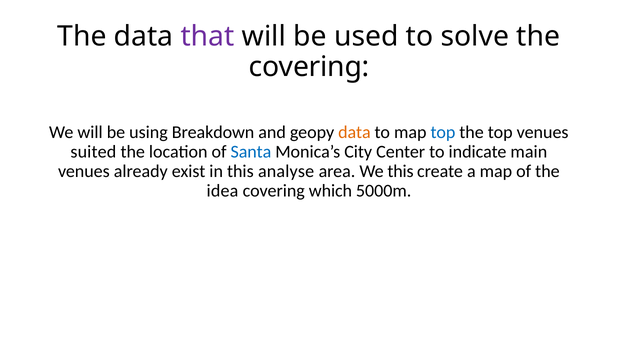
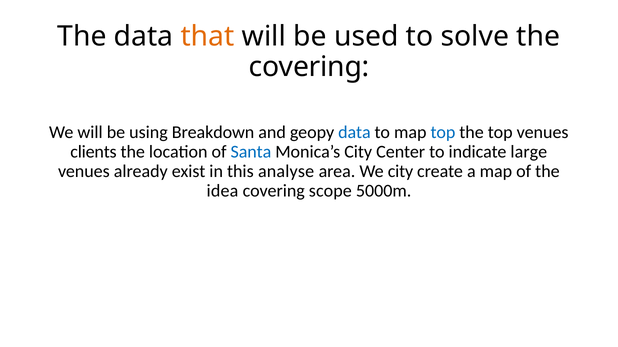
that colour: purple -> orange (208, 37)
data colour: orange -> blue (354, 133)
suited: suited -> clients (94, 152)
main: main -> large (529, 152)
We this: this -> city (400, 172)
which: which -> scope (330, 191)
